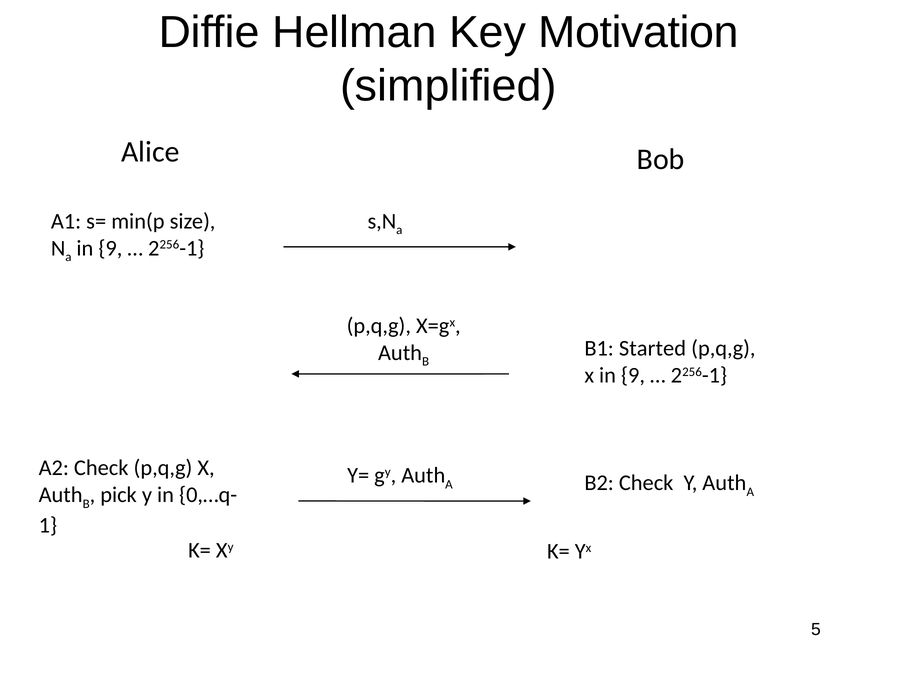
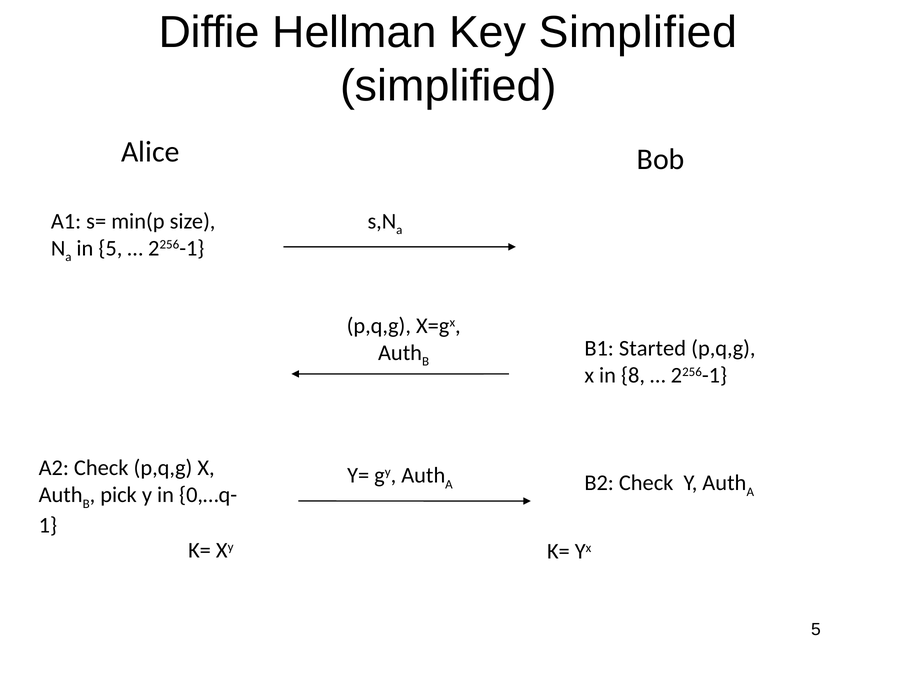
Key Motivation: Motivation -> Simplified (638, 32)
9: 9 -> 5 (110, 248)
x in 9: 9 -> 8 (633, 375)
